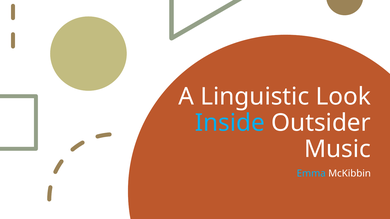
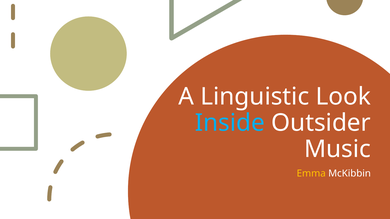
Emma colour: light blue -> yellow (311, 174)
